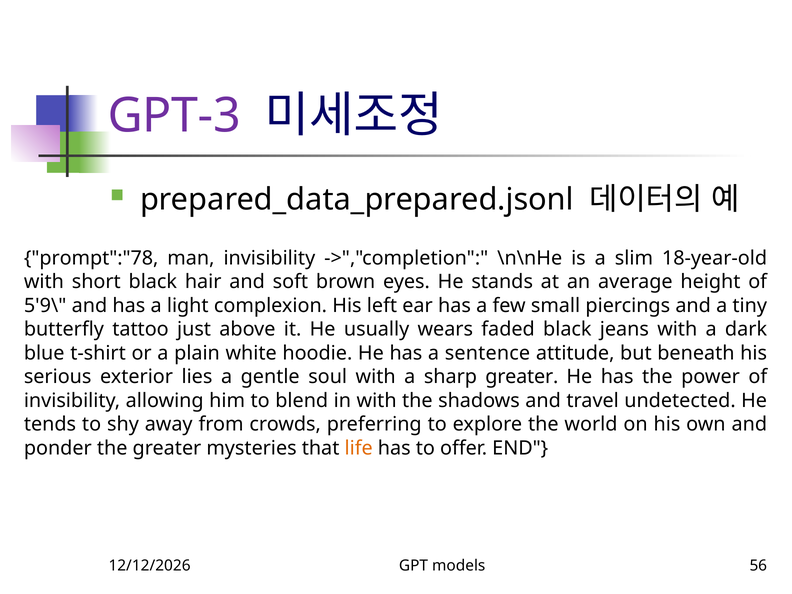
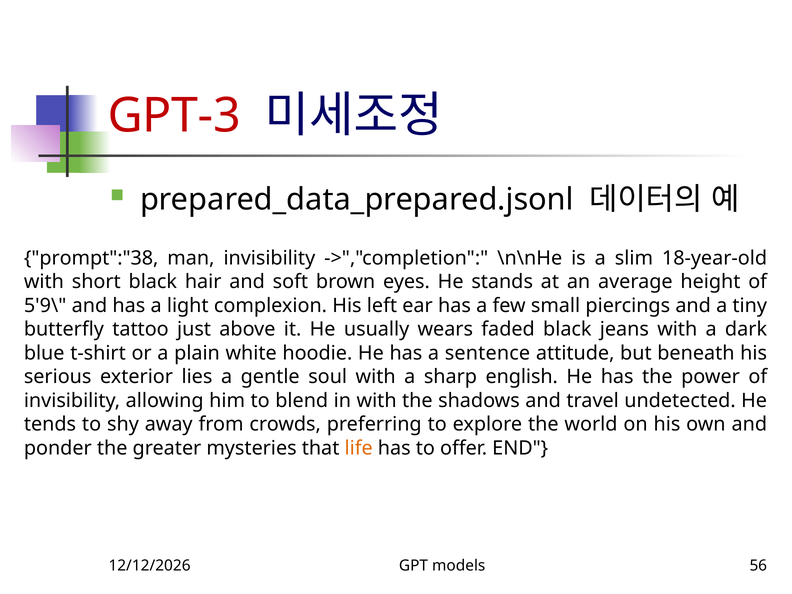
GPT-3 colour: purple -> red (174, 116)
prompt":"78: prompt":"78 -> prompt":"38 (91, 258)
sharp greater: greater -> english (522, 377)
